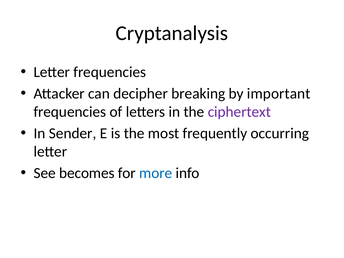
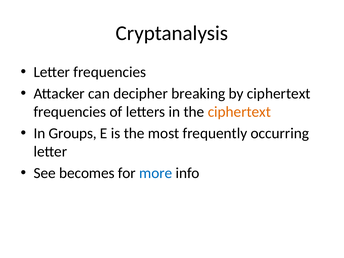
by important: important -> ciphertext (279, 94)
ciphertext colour: purple -> orange (239, 112)
Sender: Sender -> Groups (73, 133)
